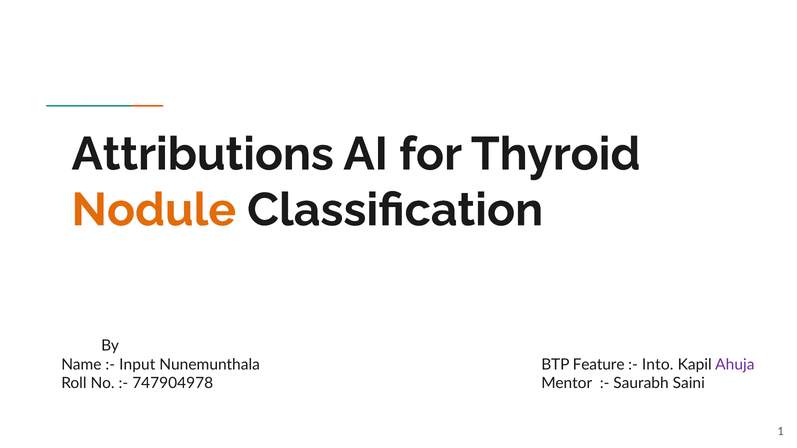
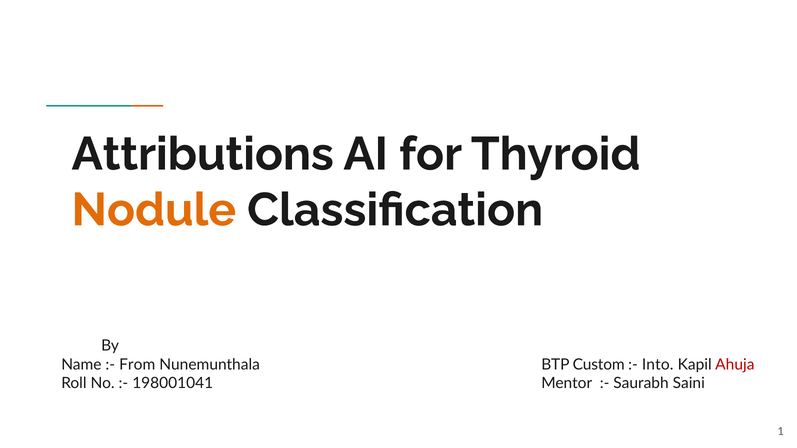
Input: Input -> From (137, 365)
Feature: Feature -> Custom (599, 365)
Ahuja colour: purple -> red (735, 365)
747904978: 747904978 -> 198001041 (173, 383)
